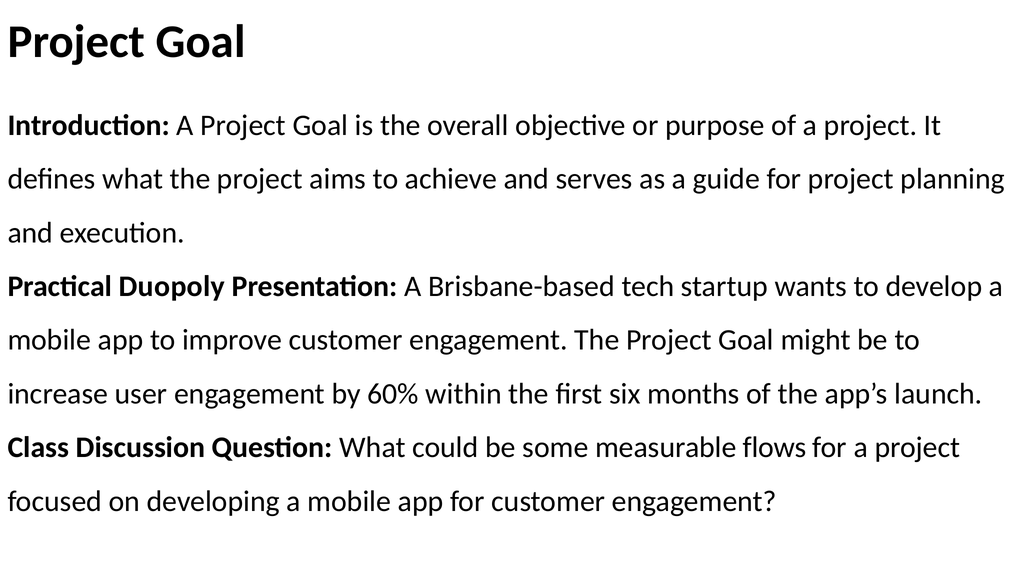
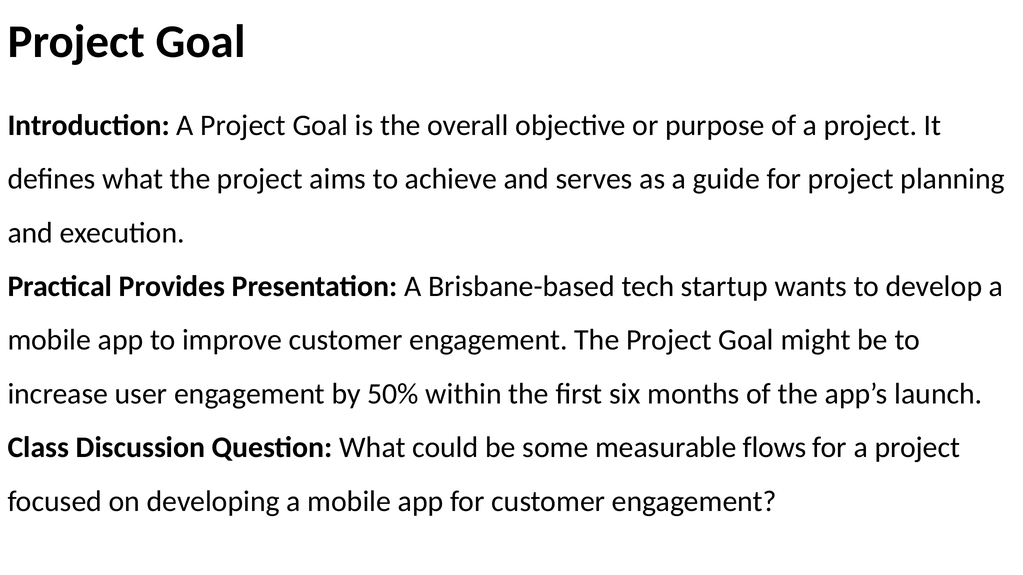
Duopoly: Duopoly -> Provides (172, 287)
60%: 60% -> 50% (393, 394)
